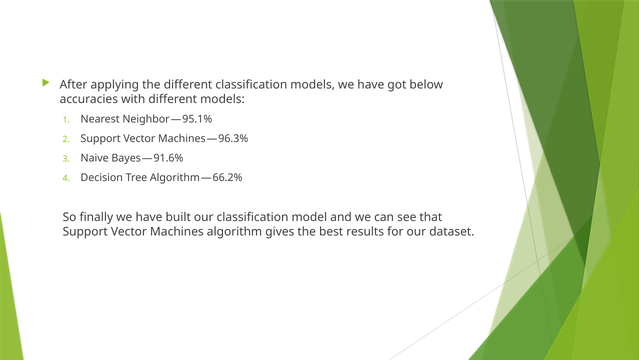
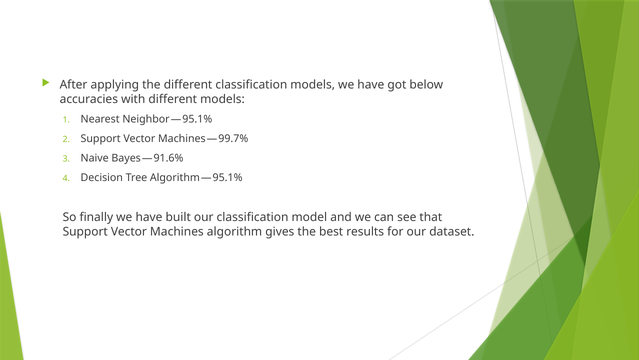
96.3%: 96.3% -> 99.7% (233, 139)
66.2%: 66.2% -> 95.1% (228, 177)
